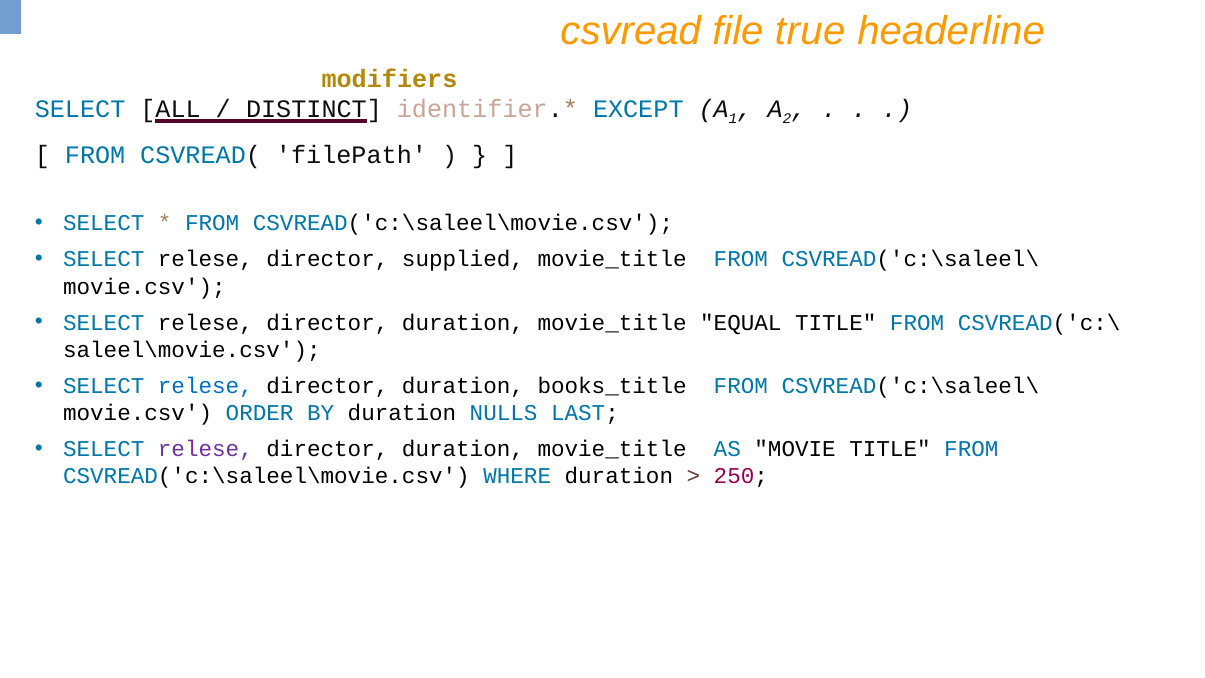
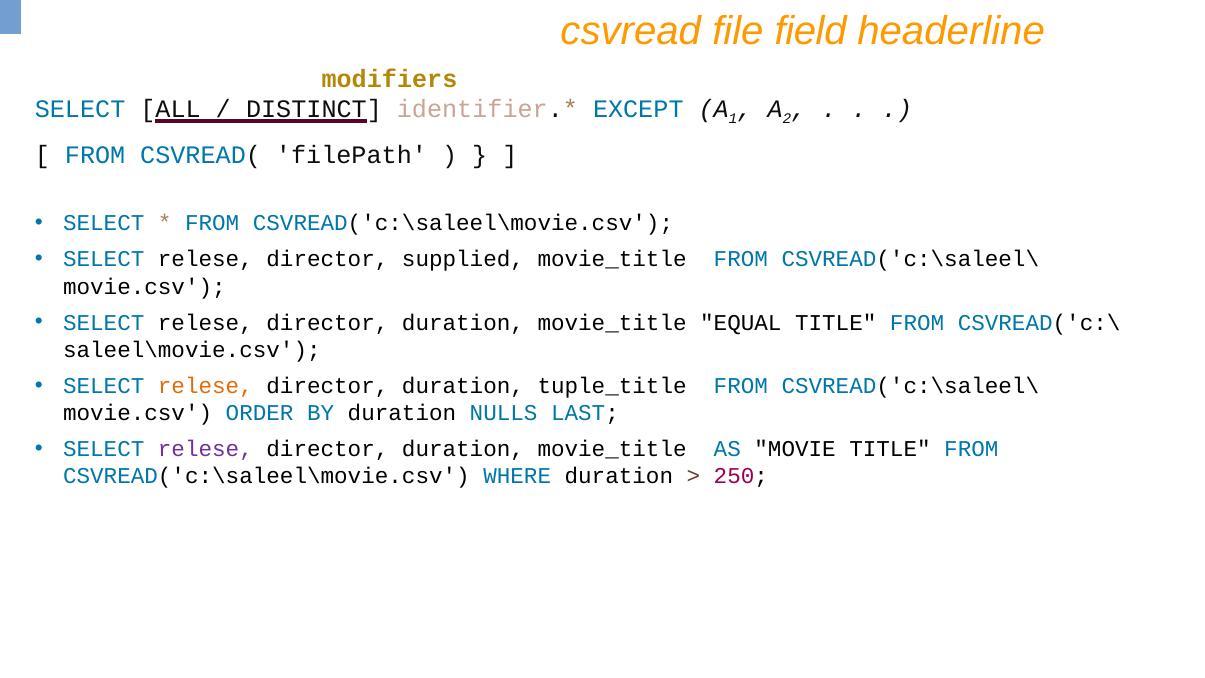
true: true -> field (811, 31)
relese colour: blue -> orange (205, 386)
books_title: books_title -> tuple_title (612, 386)
